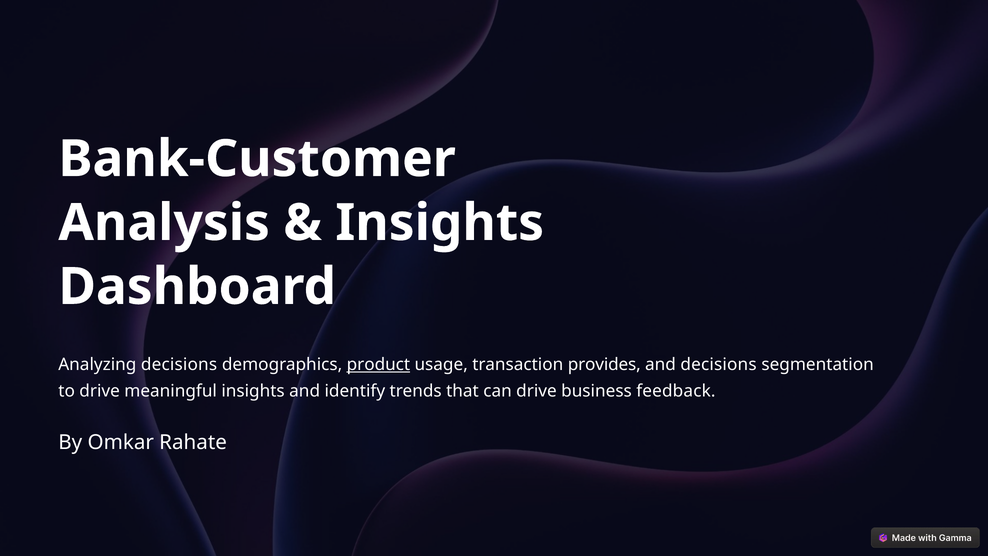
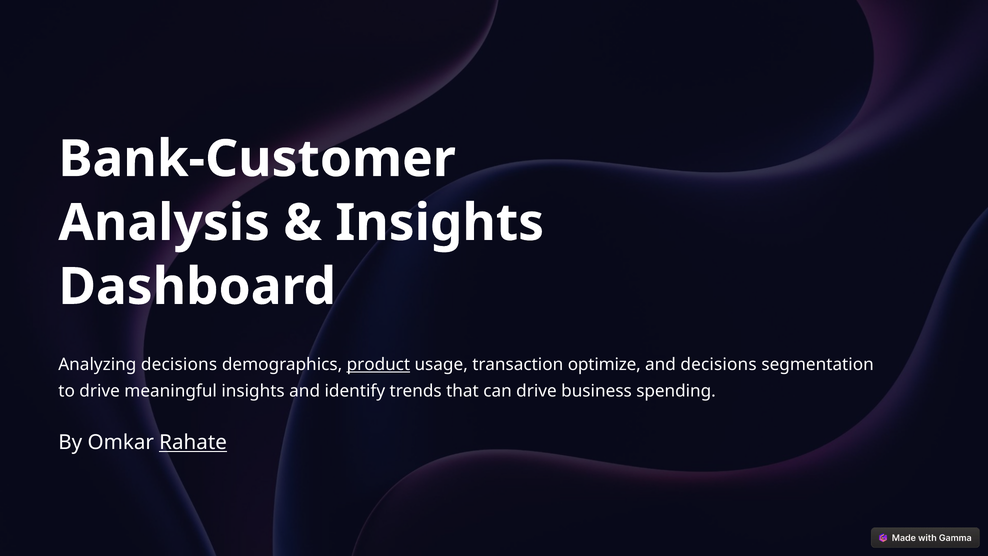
provides: provides -> optimize (604, 364)
feedback: feedback -> spending (676, 391)
Rahate underline: none -> present (193, 442)
